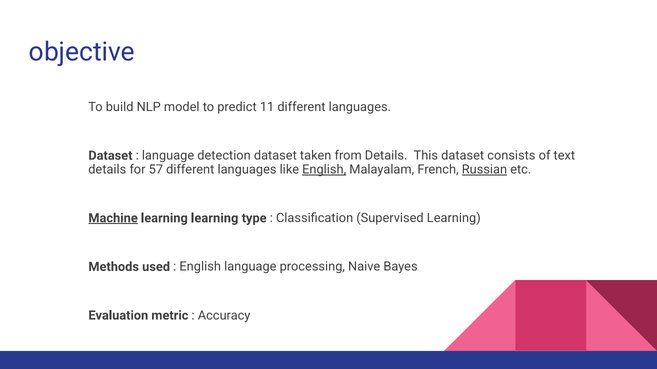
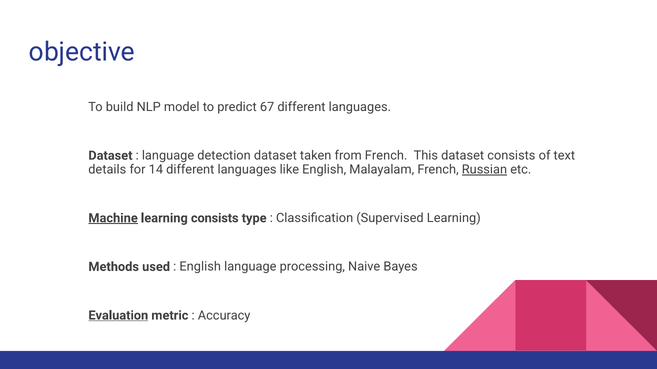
11: 11 -> 67 (267, 107)
from Details: Details -> French (386, 156)
57: 57 -> 14 (156, 170)
English underline: present -> none (324, 170)
learning learning: learning -> consists (215, 218)
Evaluation underline: none -> present (118, 316)
